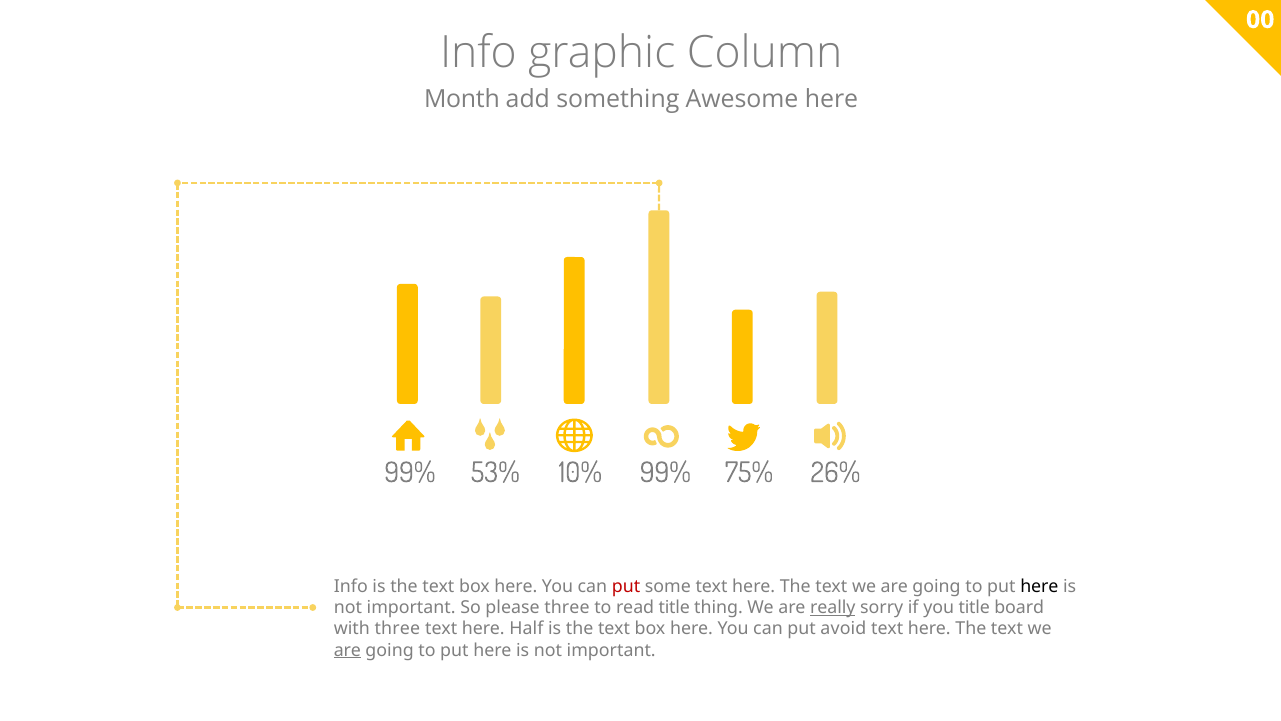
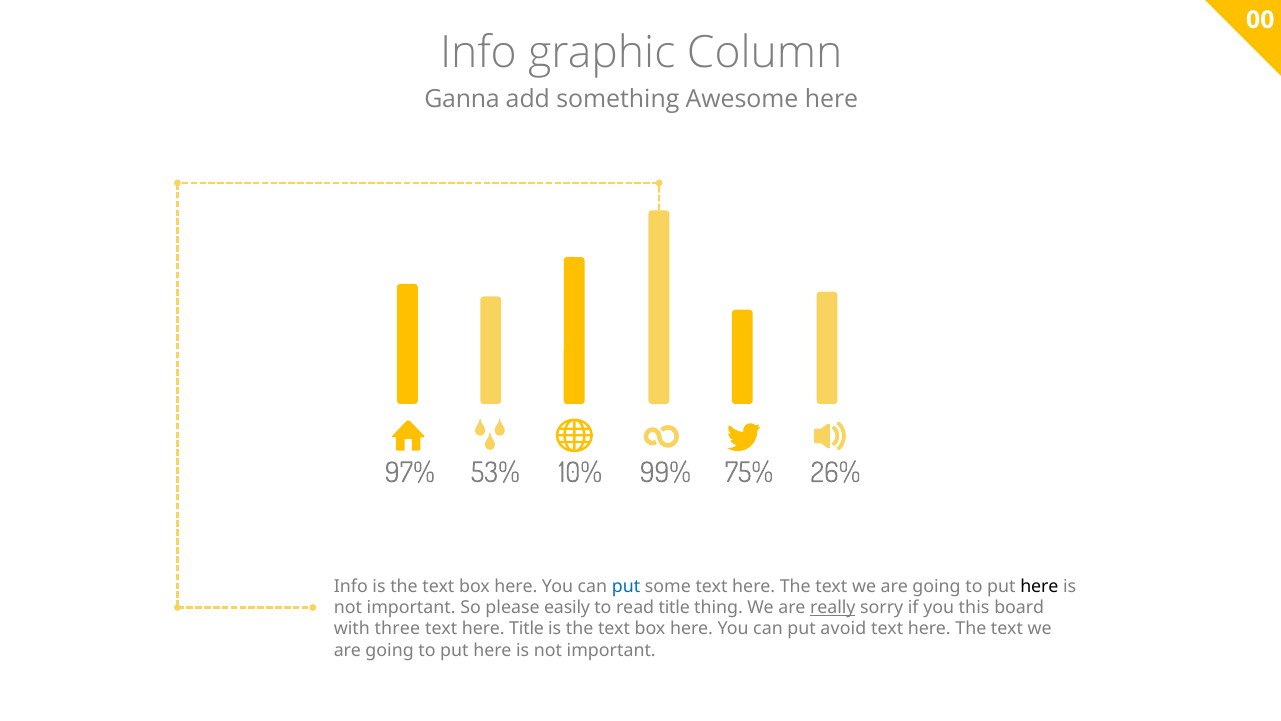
Month: Month -> Ganna (462, 100)
99%: 99% -> 97% (410, 472)
put colour: red -> blue (626, 586)
please three: three -> easily (567, 607)
you title: title -> this (974, 607)
here Half: Half -> Title (527, 628)
are underline: present -> none (347, 650)
